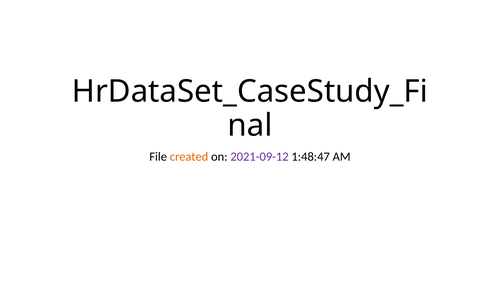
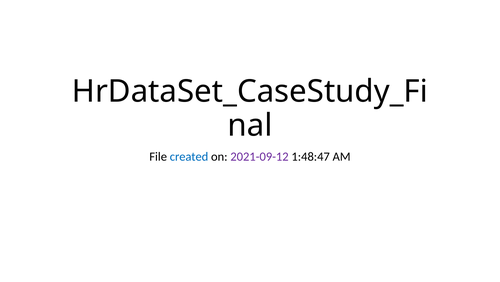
created colour: orange -> blue (189, 156)
